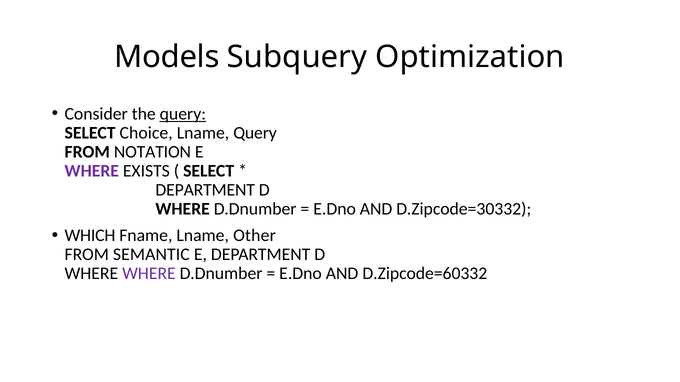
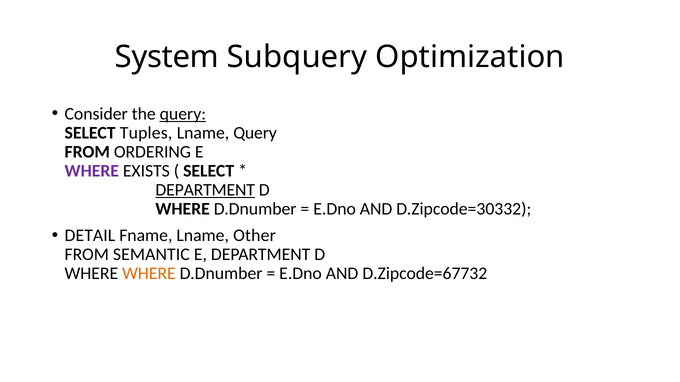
Models: Models -> System (167, 57)
Choice: Choice -> Tuples (146, 133)
NOTATION: NOTATION -> ORDERING (152, 152)
DEPARTMENT underline: none -> present (205, 190)
WHICH: WHICH -> DETAIL (90, 236)
WHERE colour: purple -> orange (149, 274)
D.Zipcode=60332: D.Zipcode=60332 -> D.Zipcode=67732 (425, 274)
